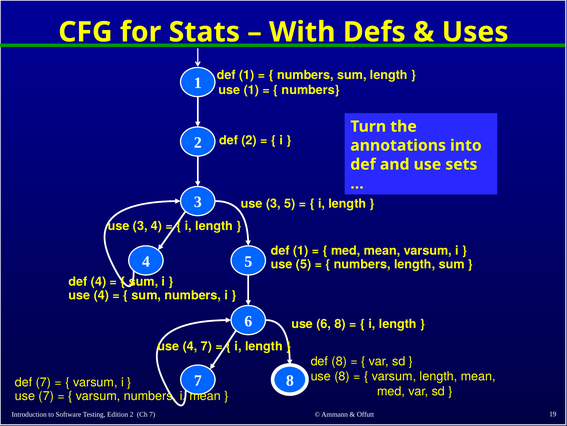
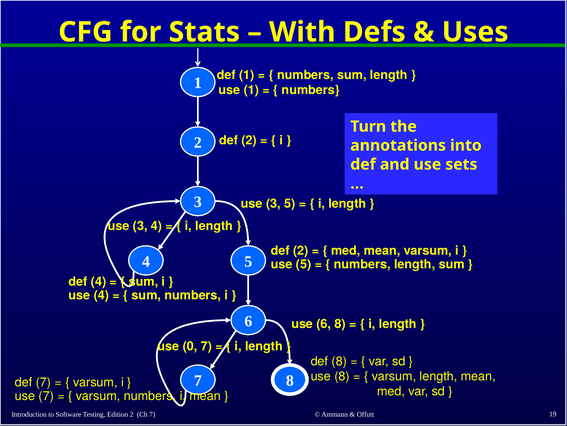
1: 1 -> 2 (301, 250)
4: 4 -> 0 (190, 346)
